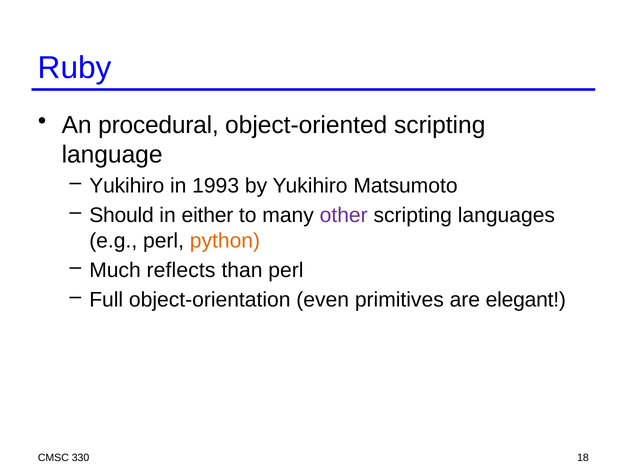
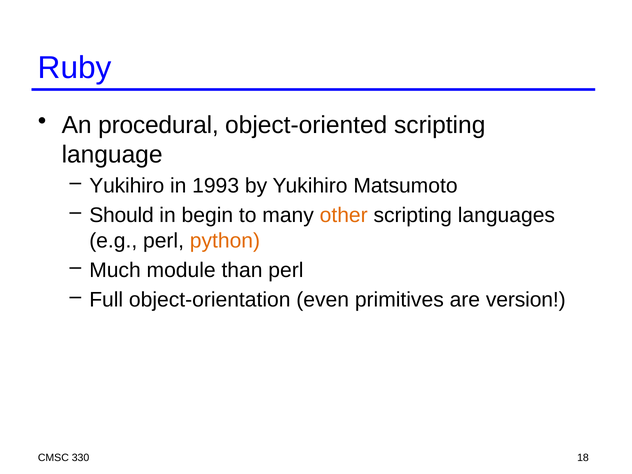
either: either -> begin (207, 215)
other colour: purple -> orange (344, 215)
reflects: reflects -> module (181, 270)
elegant: elegant -> version (526, 300)
